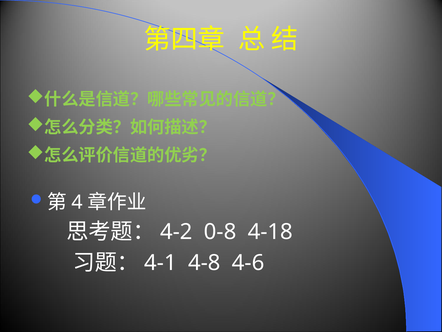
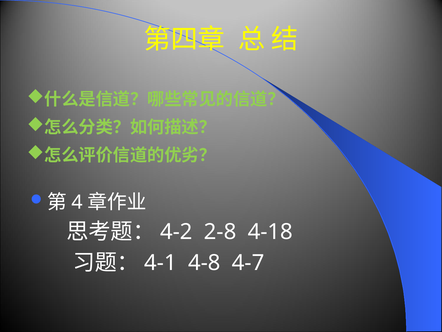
0-8: 0-8 -> 2-8 (220, 232)
4-6: 4-6 -> 4-7 (248, 263)
